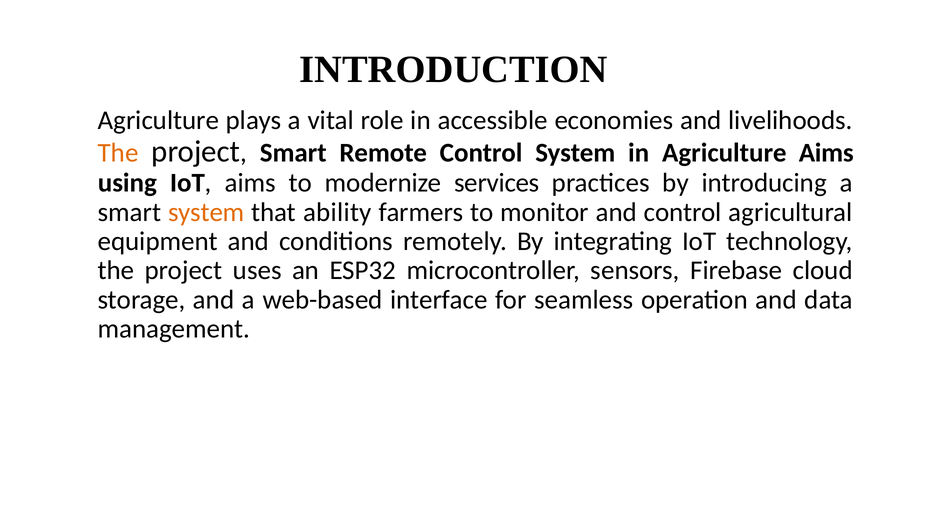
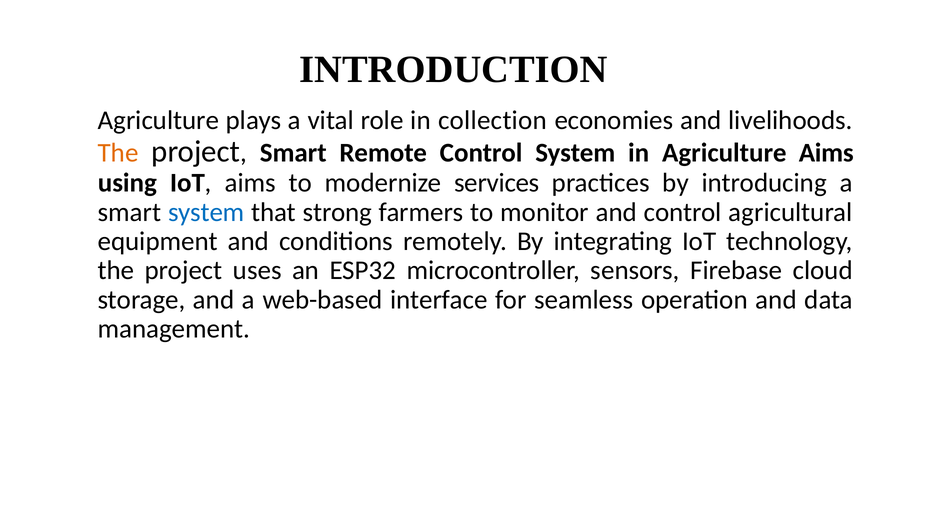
accessible: accessible -> collection (493, 120)
system colour: orange -> blue (206, 212)
ability: ability -> strong (338, 212)
